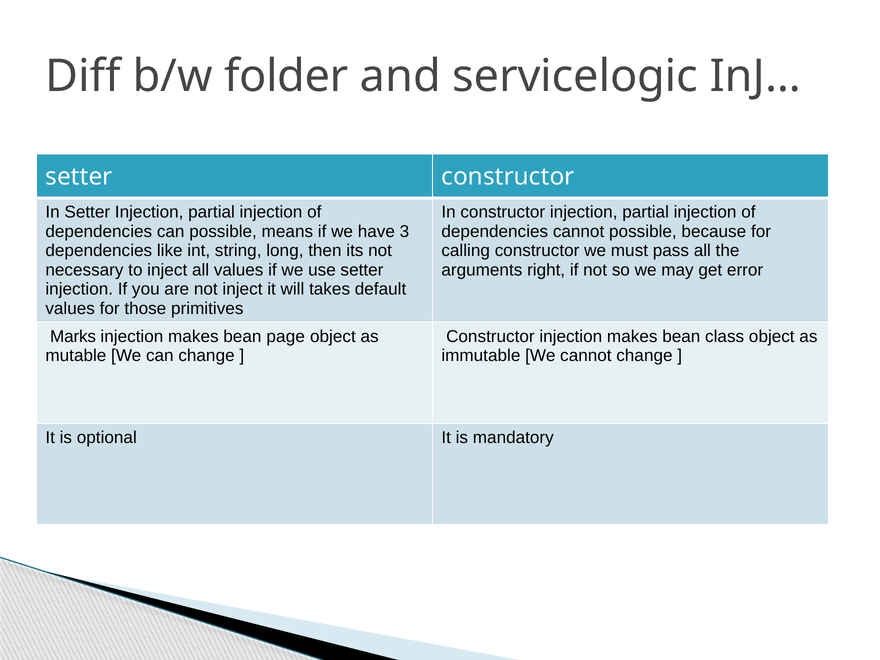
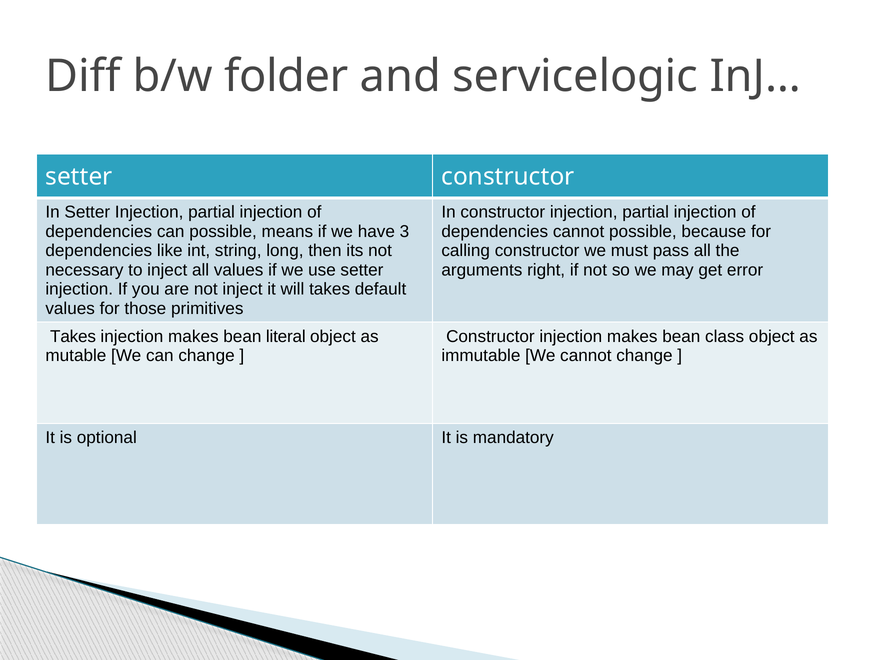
Marks: Marks -> Takes (73, 337)
page: page -> literal (286, 337)
